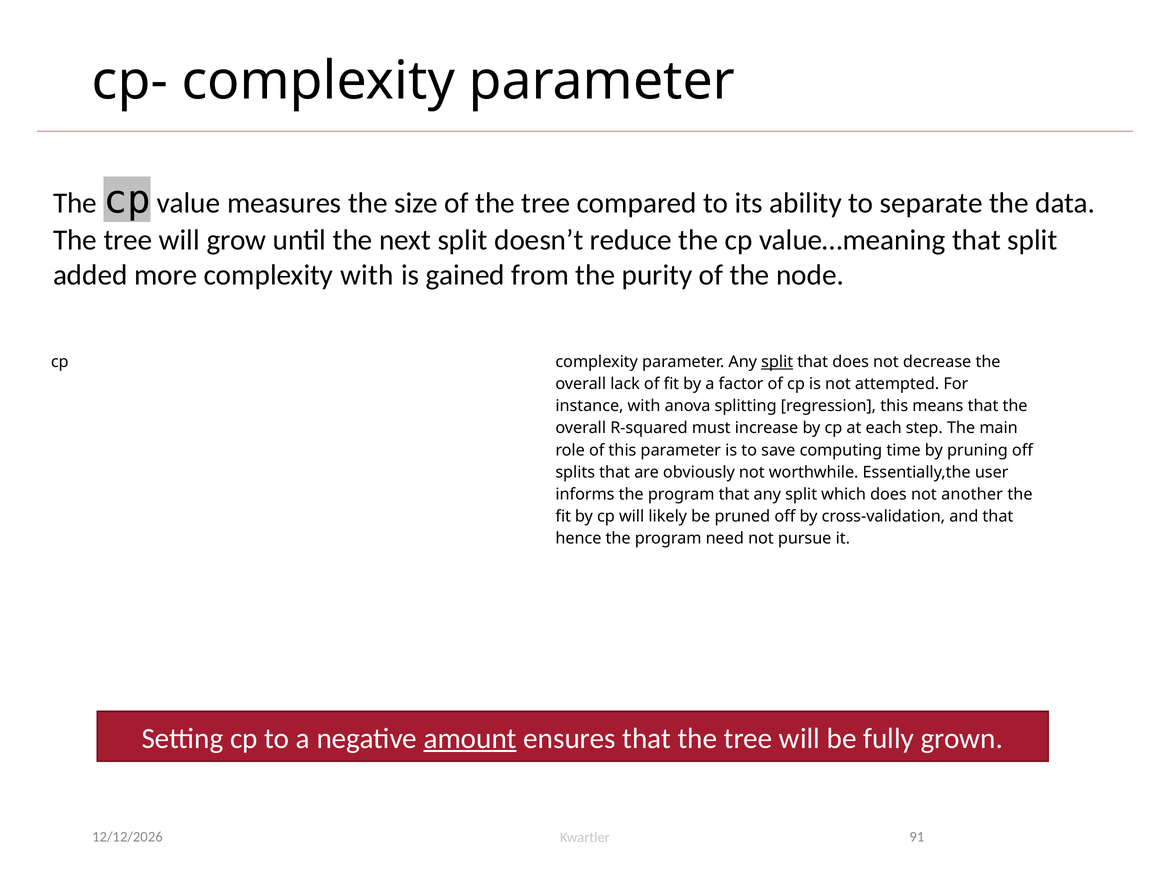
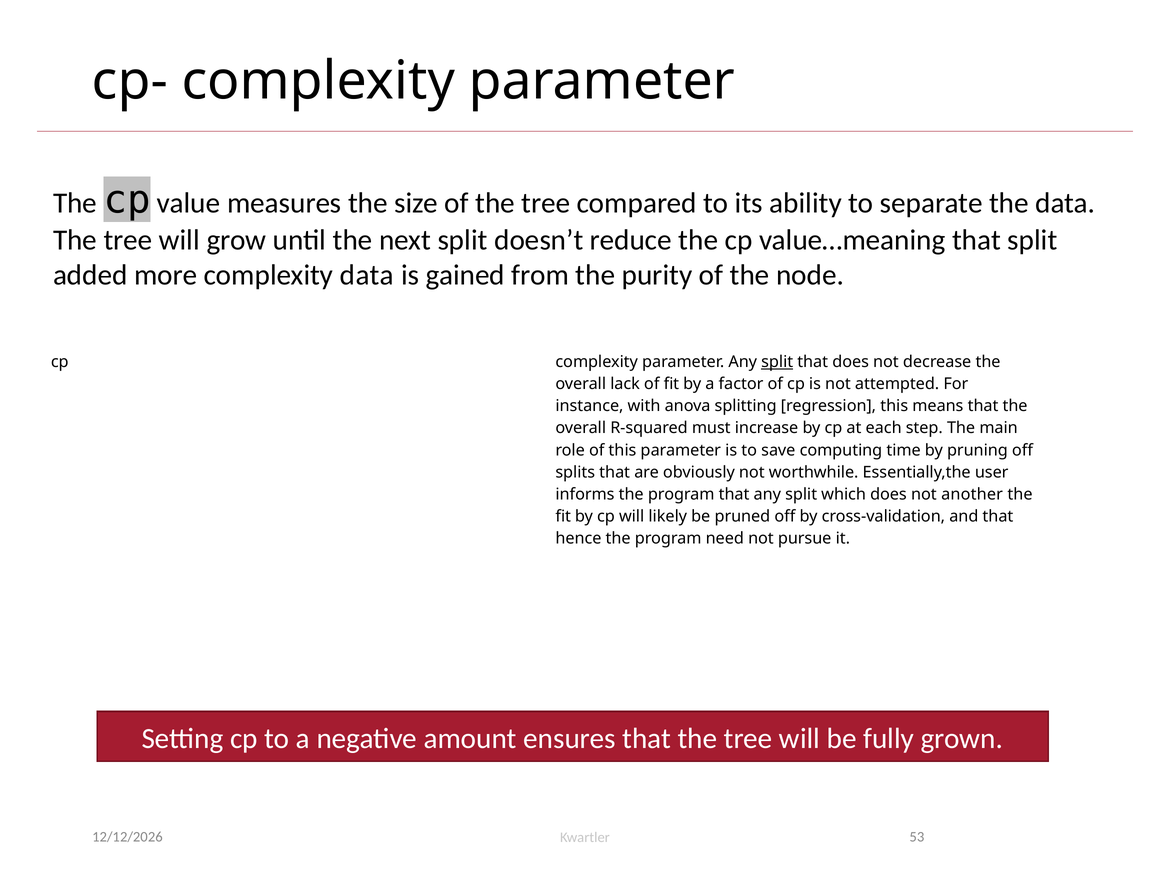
complexity with: with -> data (367, 275)
amount underline: present -> none (470, 739)
91: 91 -> 53 (917, 838)
